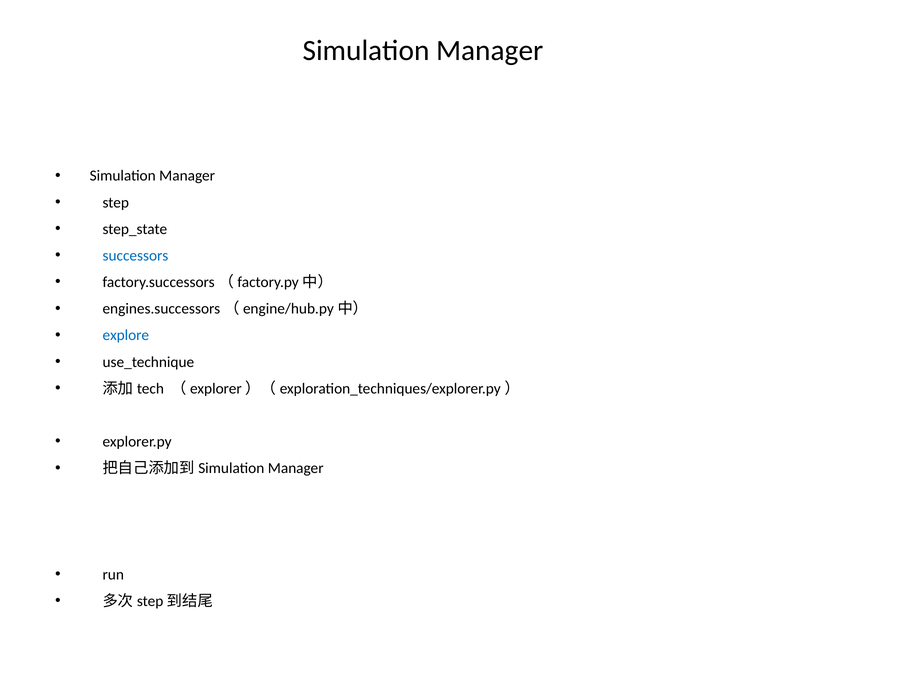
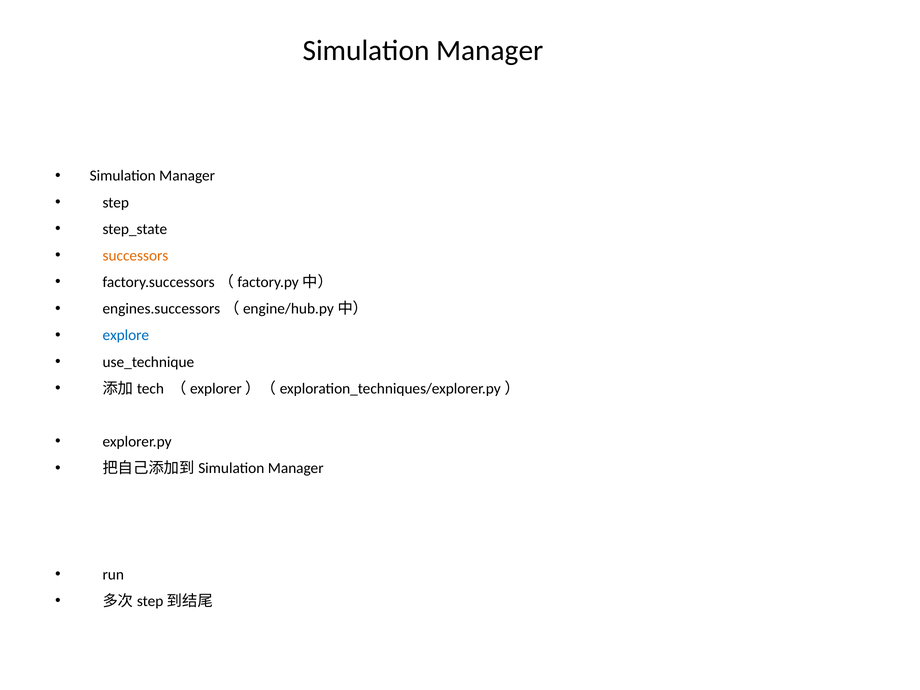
successors colour: blue -> orange (135, 256)
